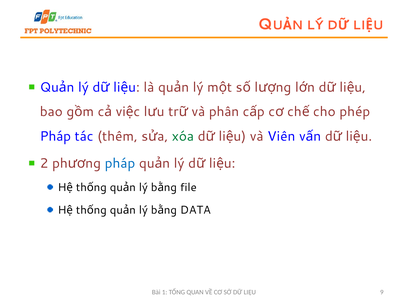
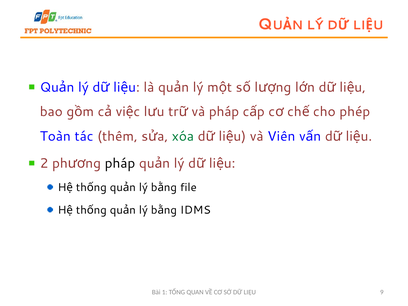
và phân: phân -> pháp (224, 112)
Pháp: Pháp -> Toàn (55, 136)
pháp colour: blue -> black (120, 163)
DATA: DATA -> IDMS (195, 210)
